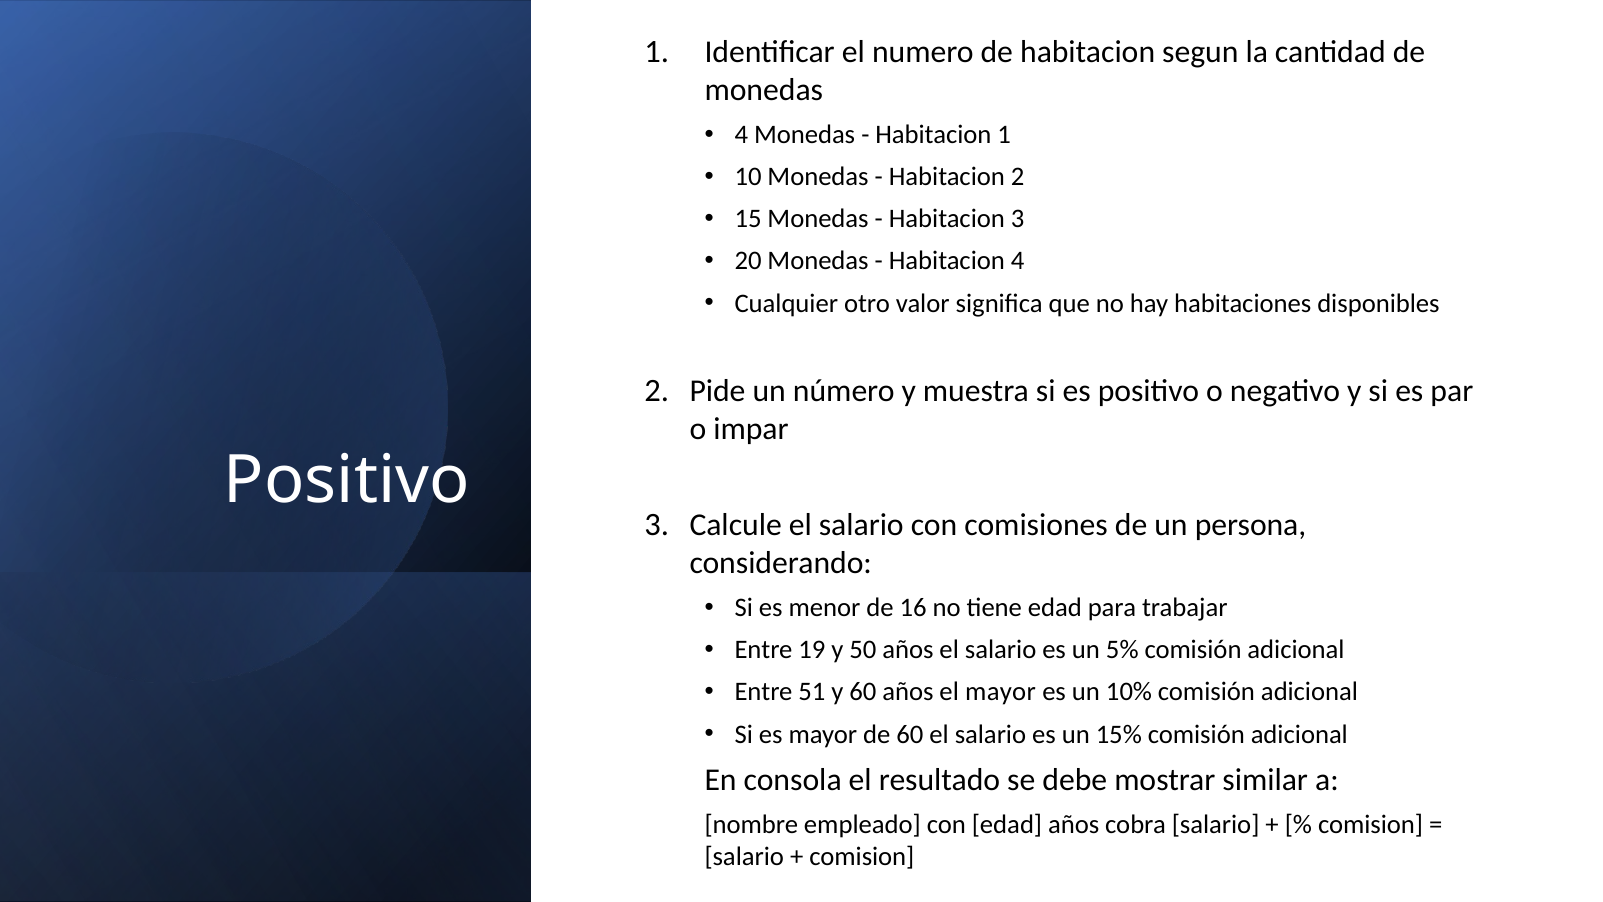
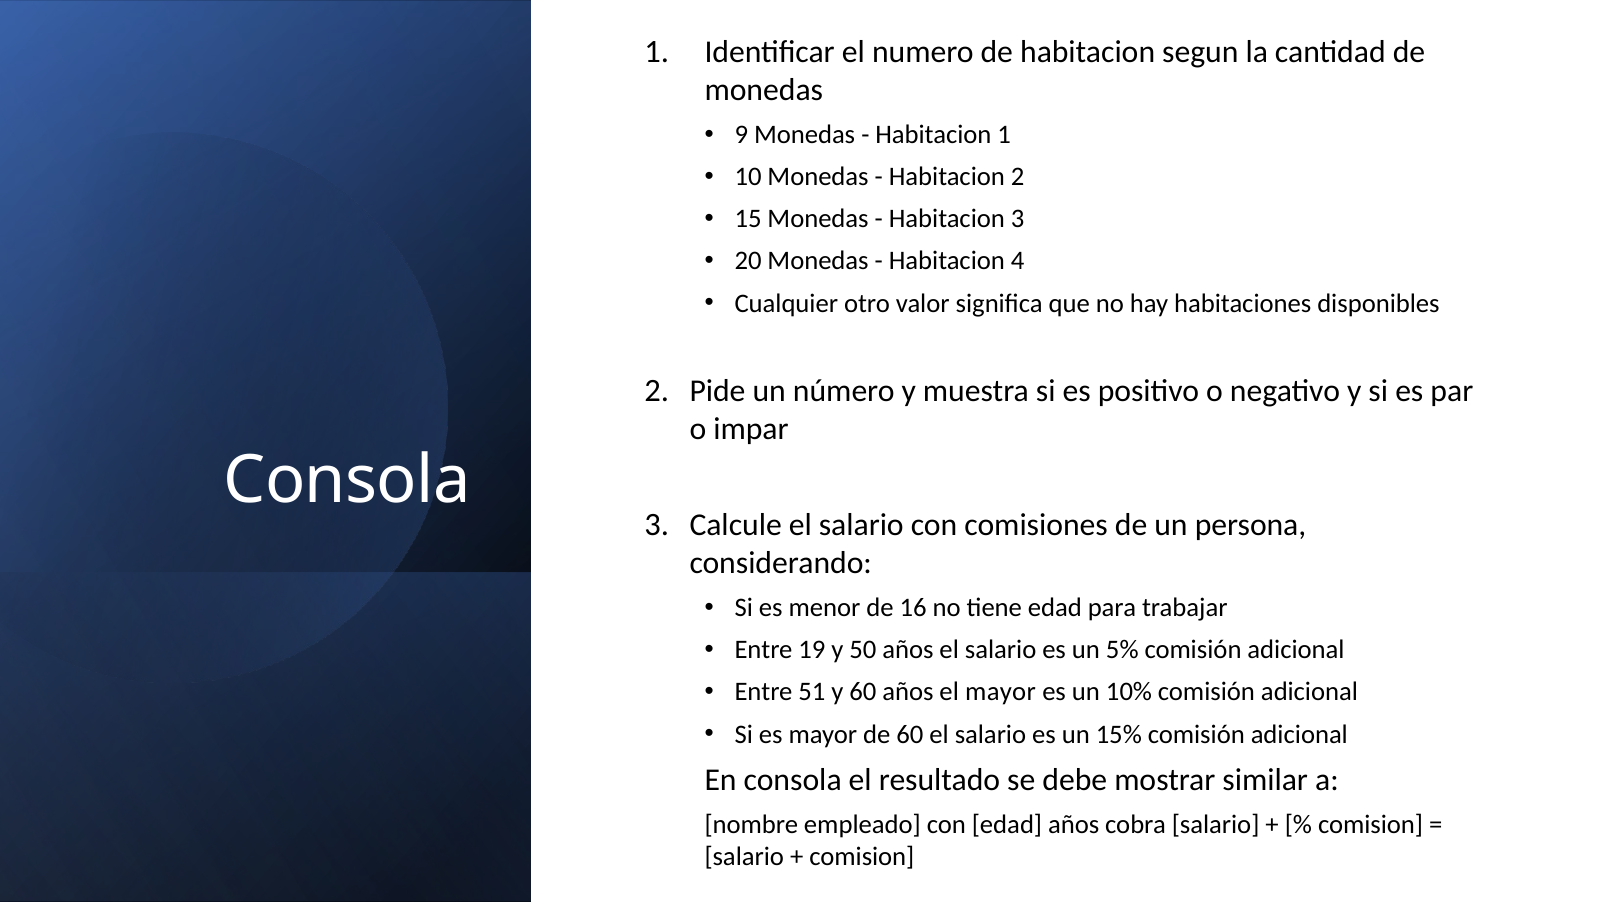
4: 4 -> 9 (741, 135)
Positivo: Positivo -> Consola (347, 480)
